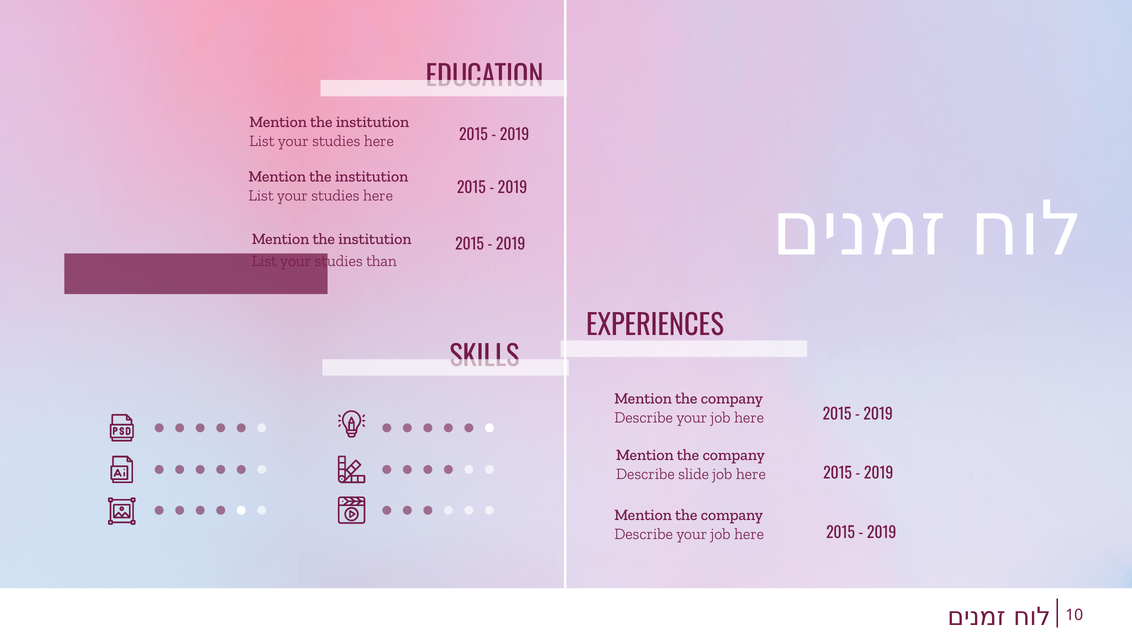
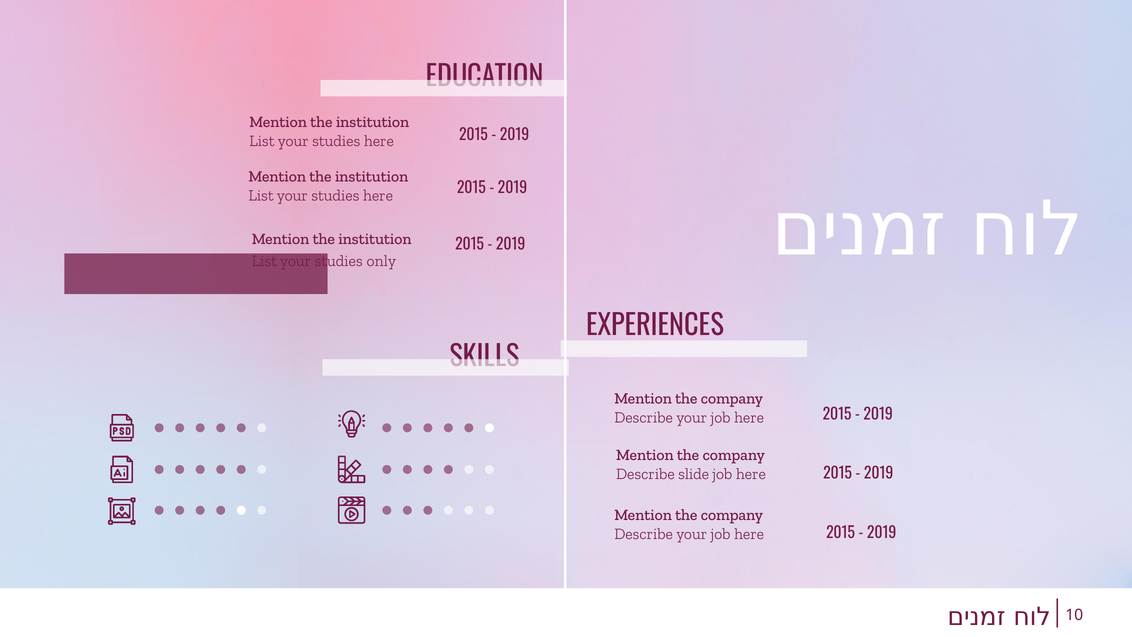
than: than -> only (381, 261)
